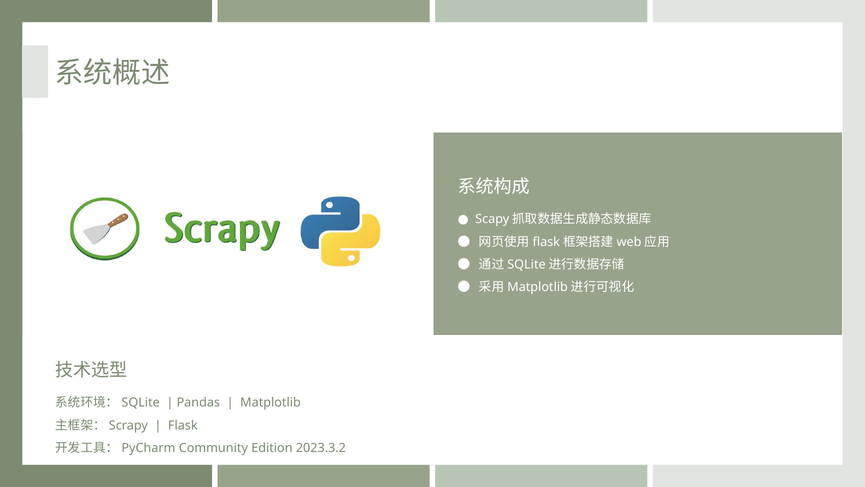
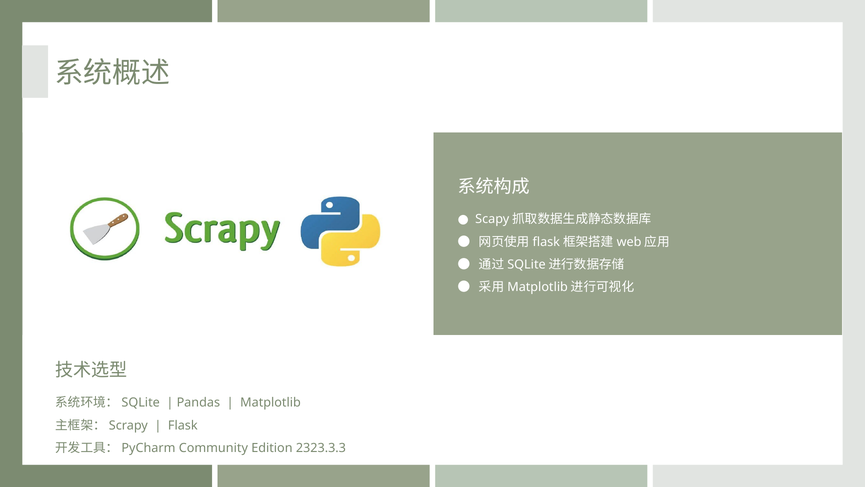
2023.3.2: 2023.3.2 -> 2323.3.3 (321, 448)
